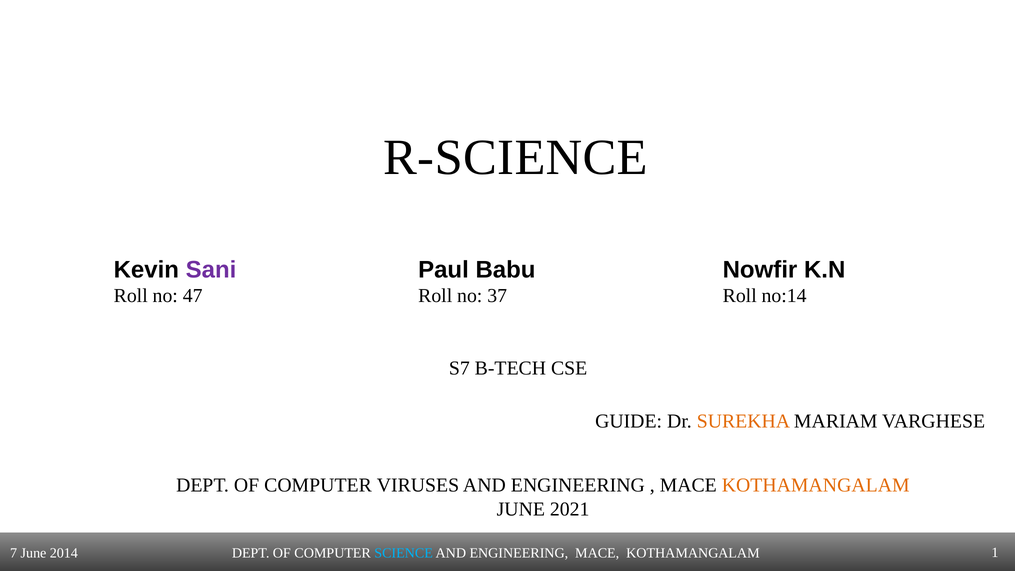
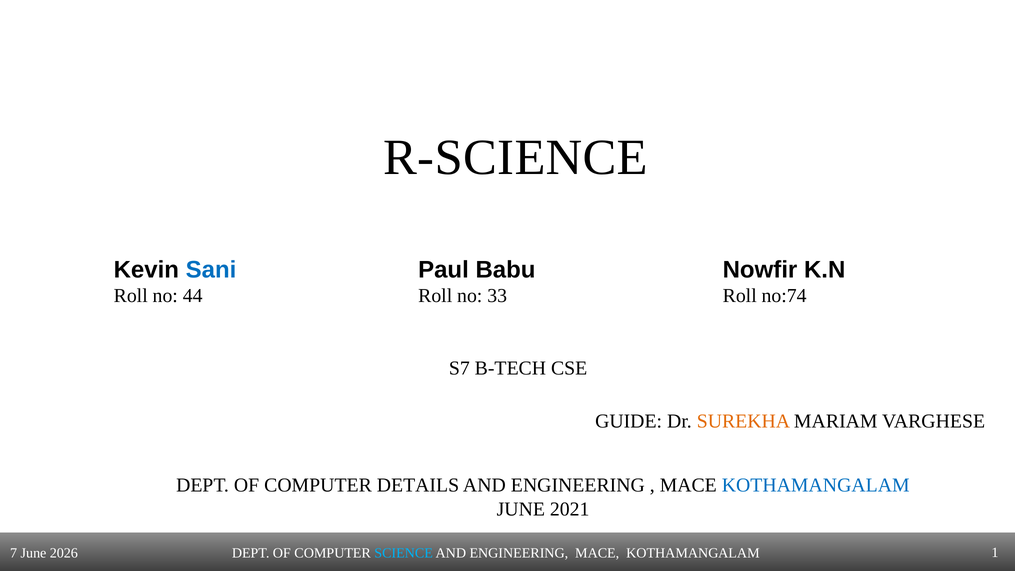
Sani colour: purple -> blue (211, 270)
47: 47 -> 44 (193, 296)
37: 37 -> 33 (497, 296)
no:14: no:14 -> no:74 (784, 296)
VIRUSES: VIRUSES -> DETAILS (418, 485)
KOTHAMANGALAM colour: orange -> blue (816, 485)
2014: 2014 -> 2026 (64, 553)
